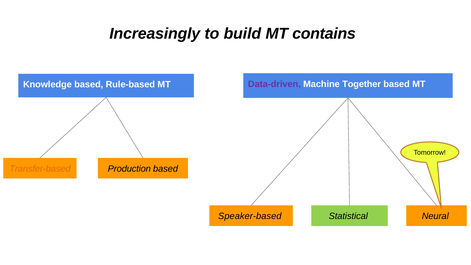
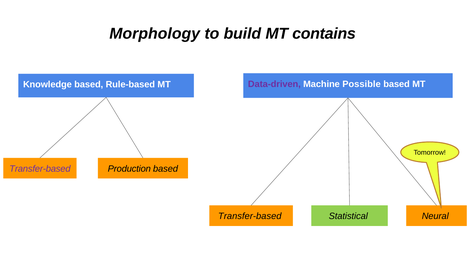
Increasingly: Increasingly -> Morphology (155, 34)
Together: Together -> Possible (362, 84)
Transfer-based colour: orange -> purple (40, 169)
Speaker-based: Speaker-based -> Transfer-based (250, 216)
